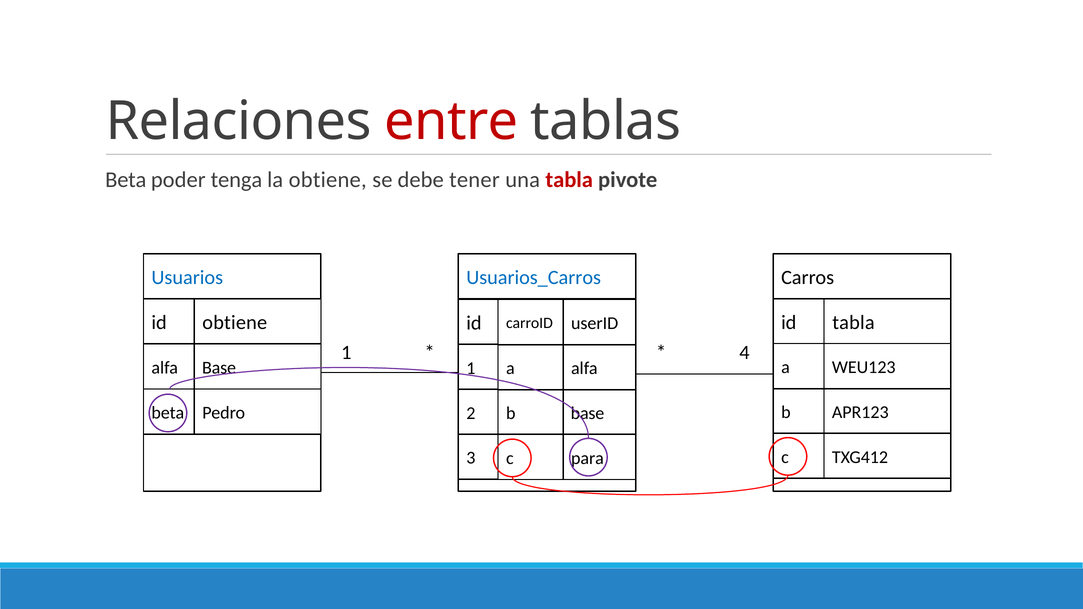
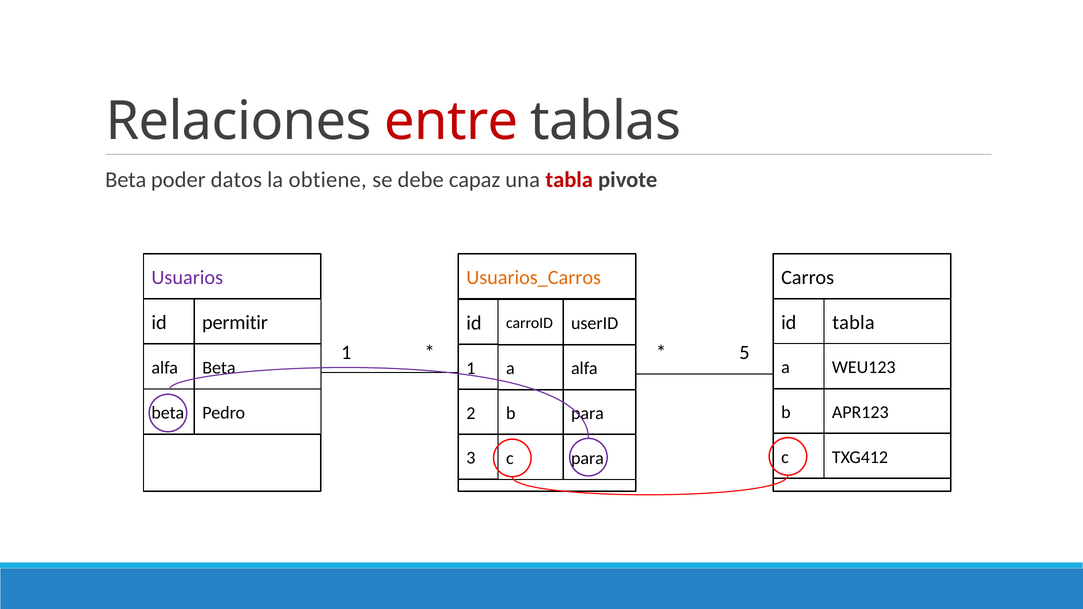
tenga: tenga -> datos (236, 180)
tener: tener -> capaz (475, 180)
Usuarios colour: blue -> purple (187, 278)
Usuarios_Carros colour: blue -> orange (534, 278)
id obtiene: obtiene -> permitir (235, 323)
4: 4 -> 5 (744, 353)
Base: Base -> Beta (219, 368)
base: base -> para (587, 414)
